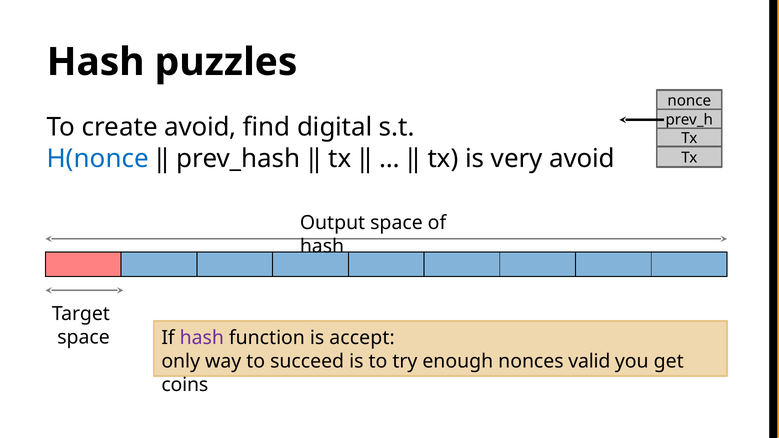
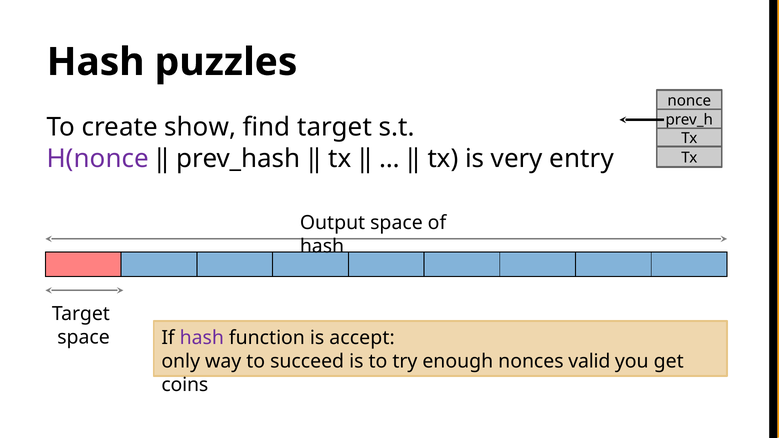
create avoid: avoid -> show (200, 127)
find digital: digital -> target (335, 127)
H(nonce colour: blue -> purple (98, 159)
very avoid: avoid -> entry (582, 159)
